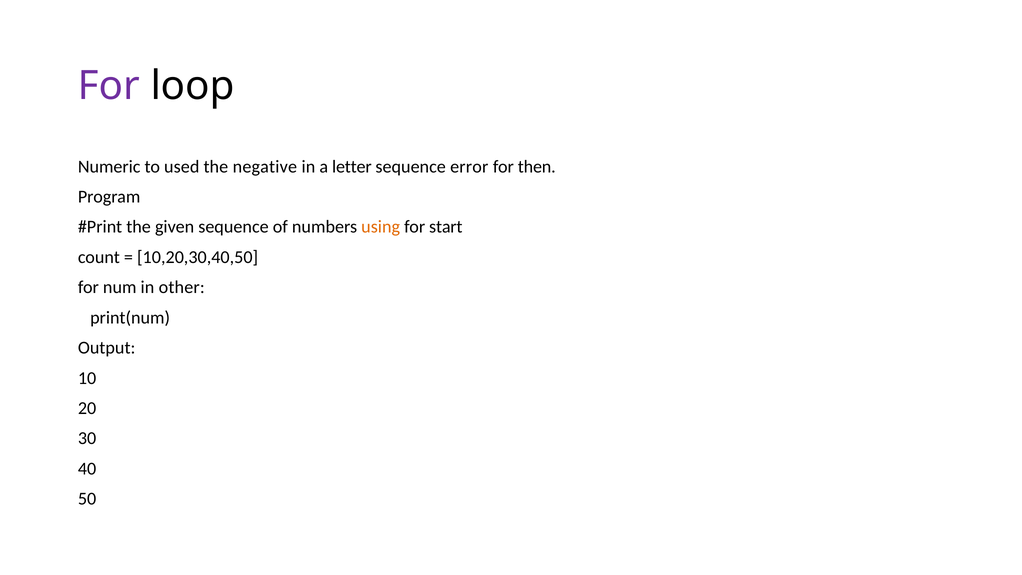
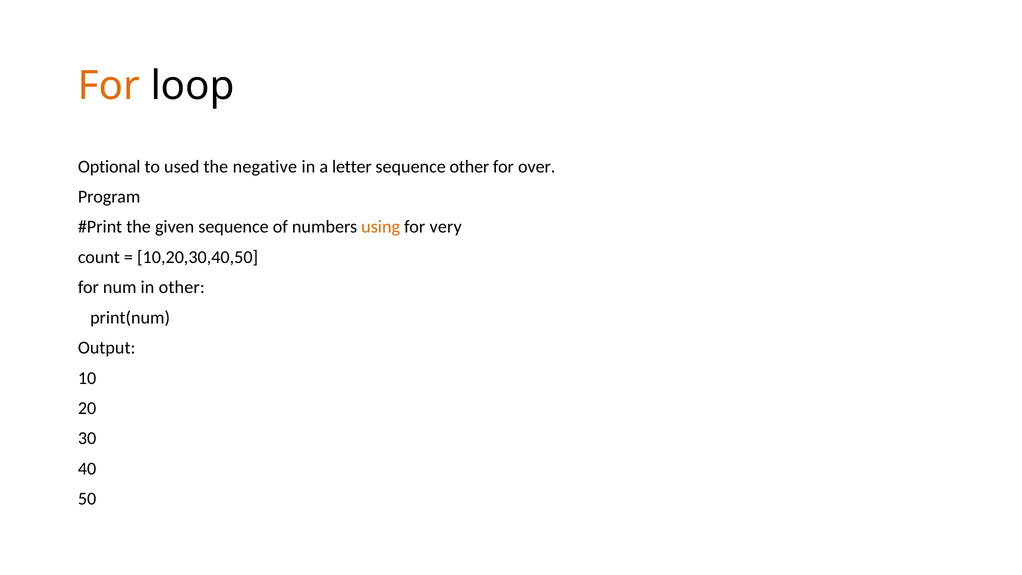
For colour: purple -> orange (109, 86)
Numeric: Numeric -> Optional (109, 167)
sequence error: error -> other (469, 167)
then: then -> over (537, 167)
start: start -> very (446, 227)
